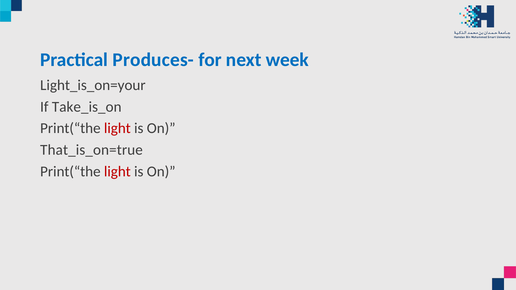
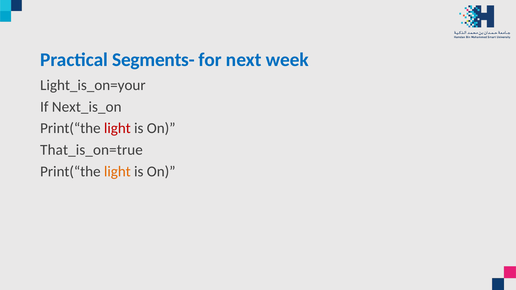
Produces-: Produces- -> Segments- (153, 60)
Take_is_on: Take_is_on -> Next_is_on (87, 107)
light colour: red -> orange (117, 172)
